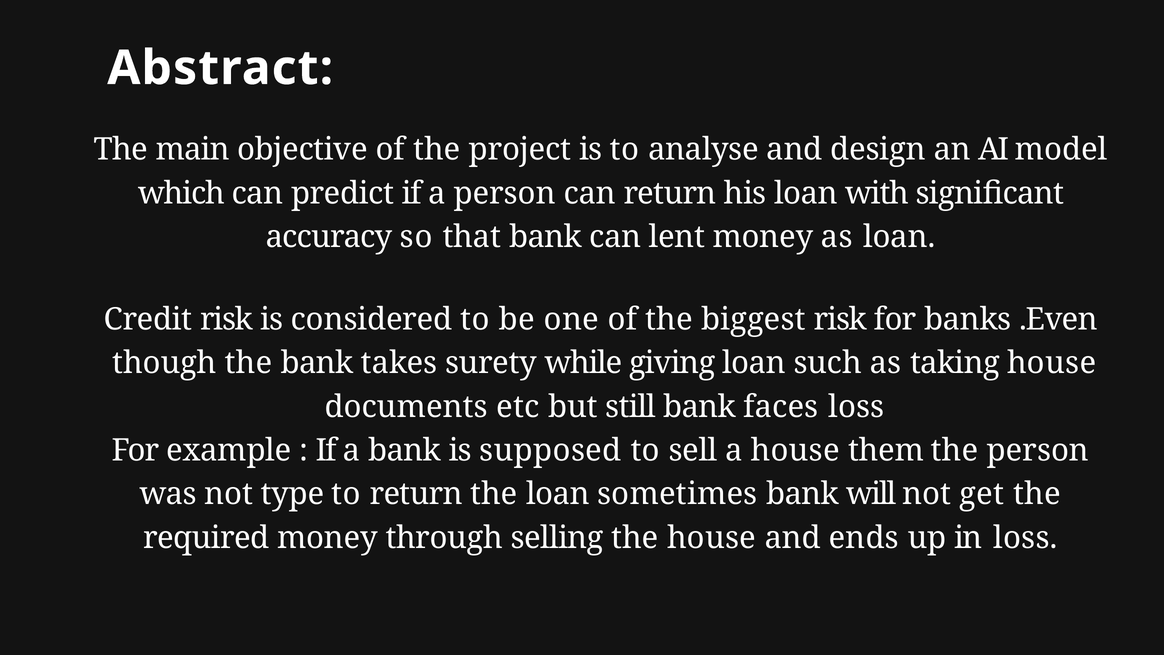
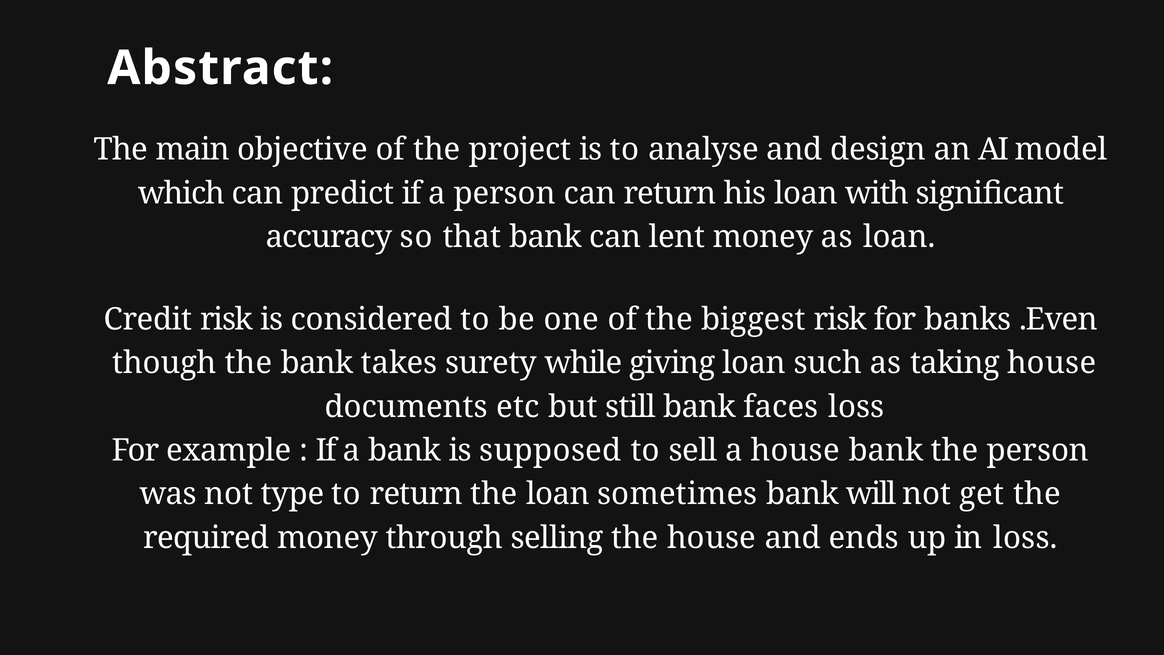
house them: them -> bank (886, 450)
